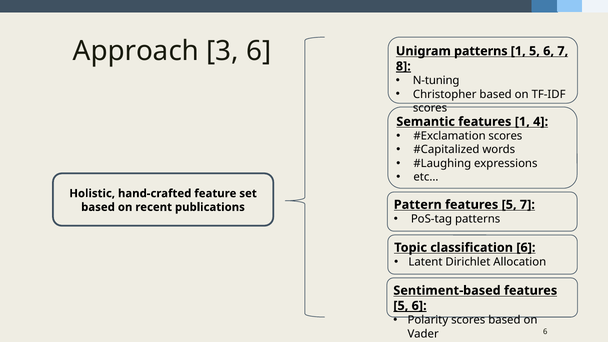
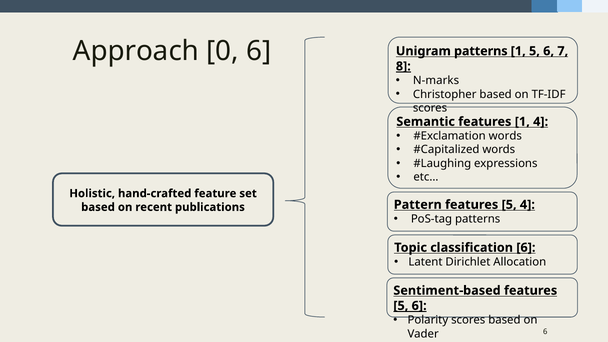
3: 3 -> 0 (223, 51)
N-tuning: N-tuning -> N-marks (436, 81)
scores: scores -> words (505, 136)
5 7: 7 -> 4 (527, 205)
